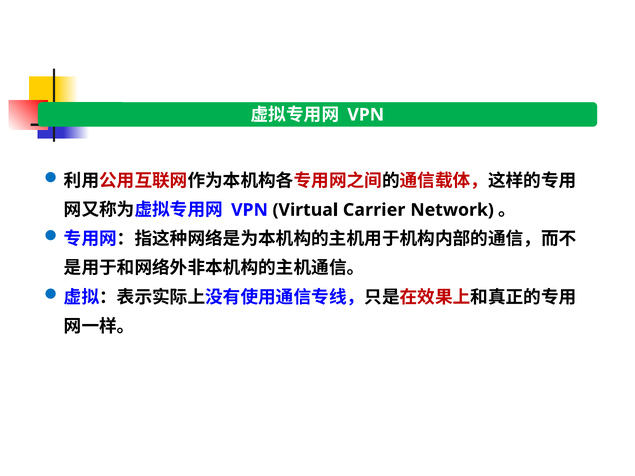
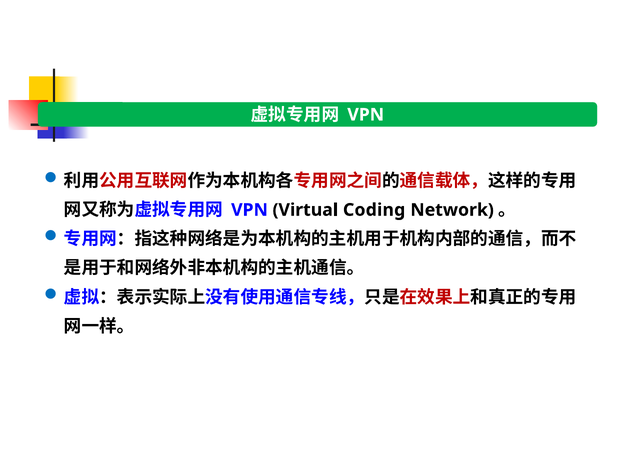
Carrier: Carrier -> Coding (374, 210)
